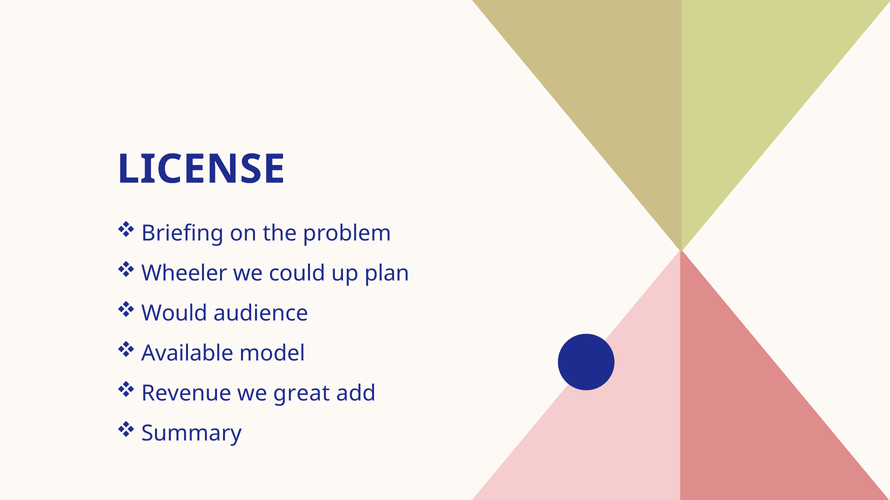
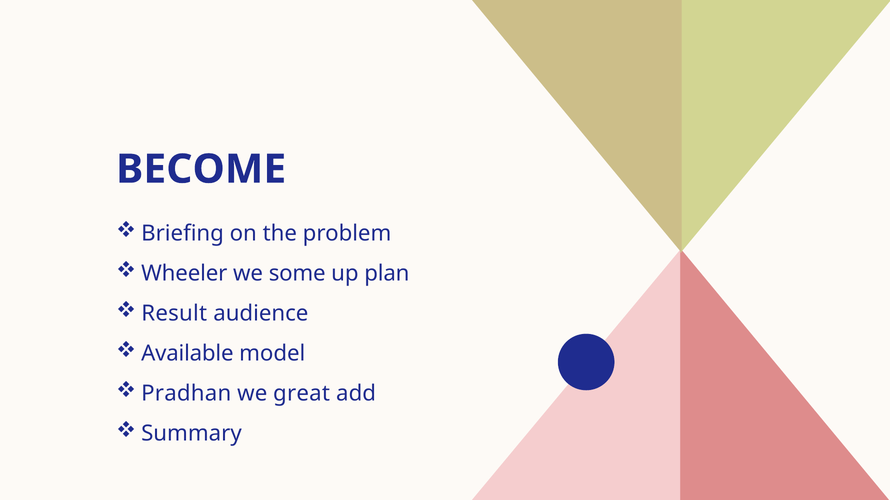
LICENSE: LICENSE -> BECOME (201, 169)
could: could -> some (297, 274)
Would: Would -> Result (174, 314)
Revenue: Revenue -> Pradhan (186, 394)
